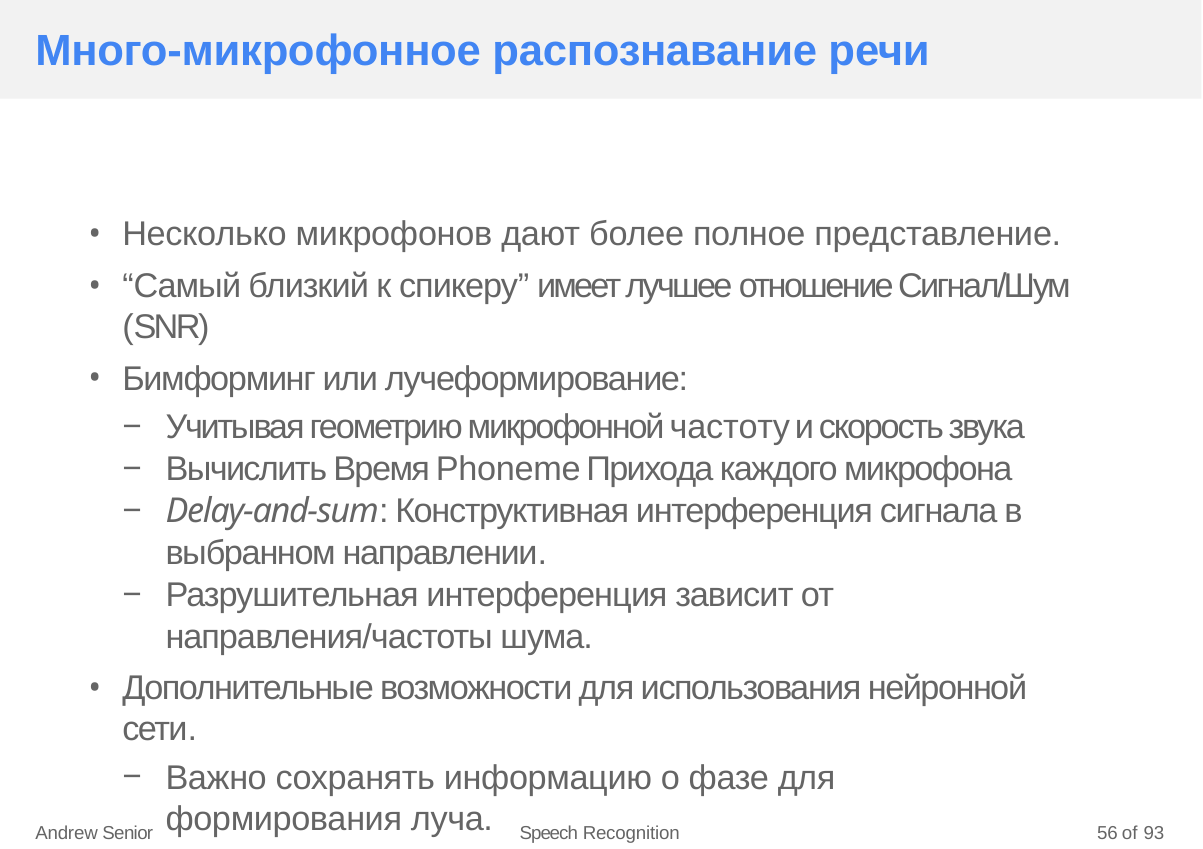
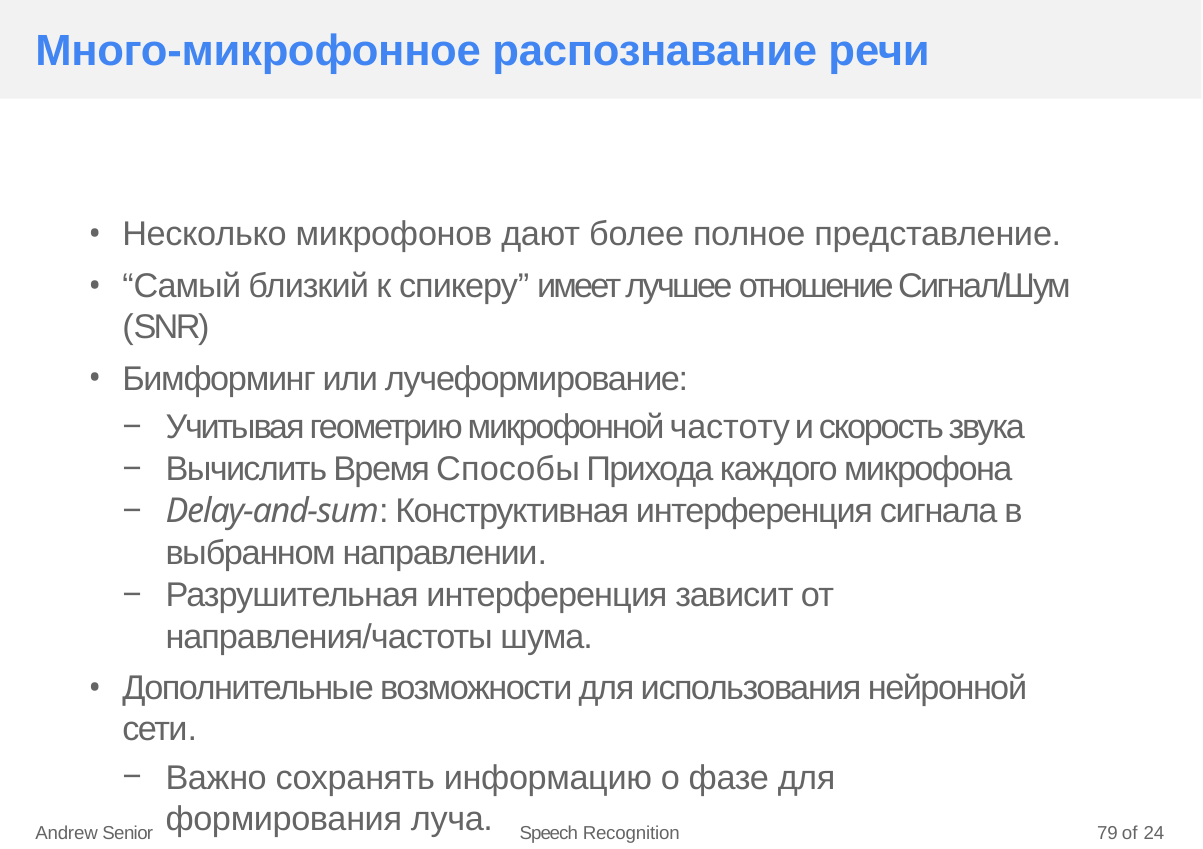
Phoneme: Phoneme -> Способы (508, 470)
56: 56 -> 79 (1107, 834)
93: 93 -> 24 (1154, 834)
